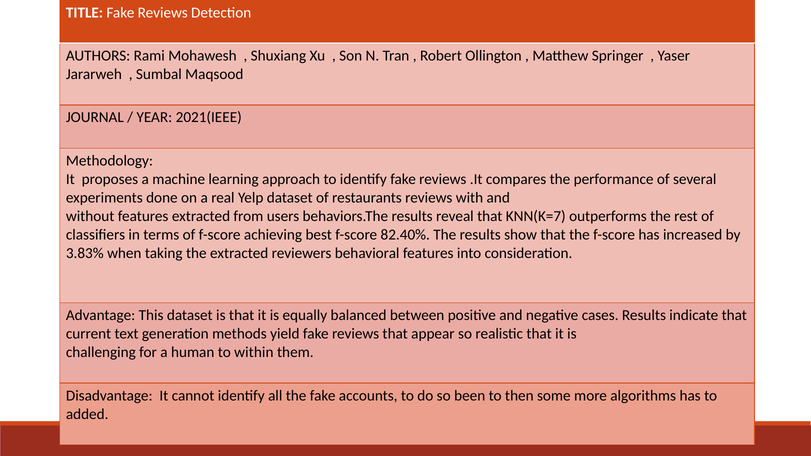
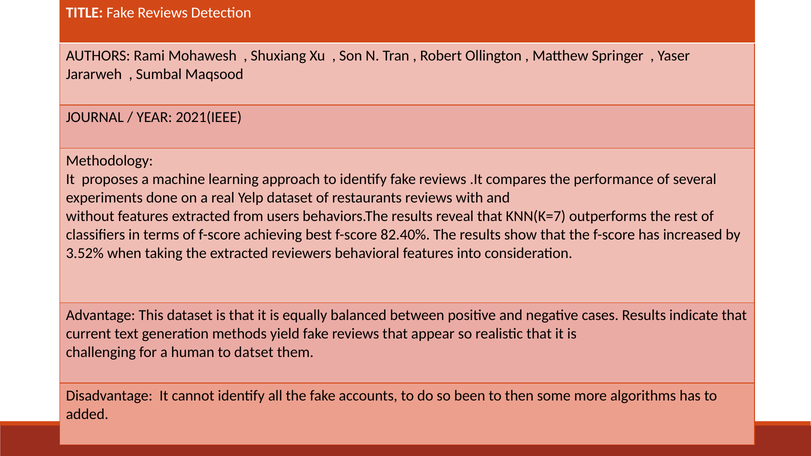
3.83%: 3.83% -> 3.52% (85, 254)
within: within -> datset (254, 352)
